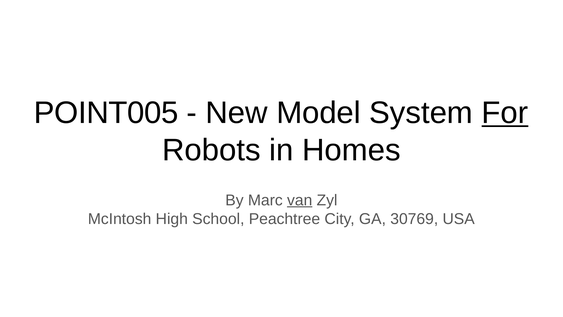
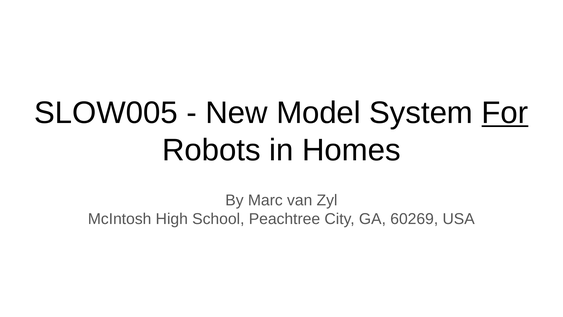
POINT005: POINT005 -> SLOW005 (106, 113)
van underline: present -> none (300, 200)
30769: 30769 -> 60269 (414, 219)
